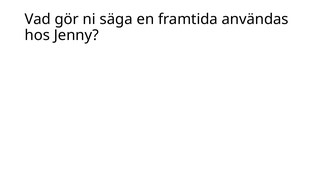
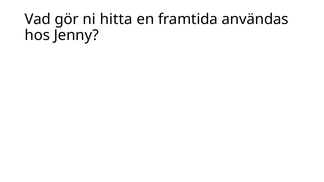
säga: säga -> hitta (116, 19)
